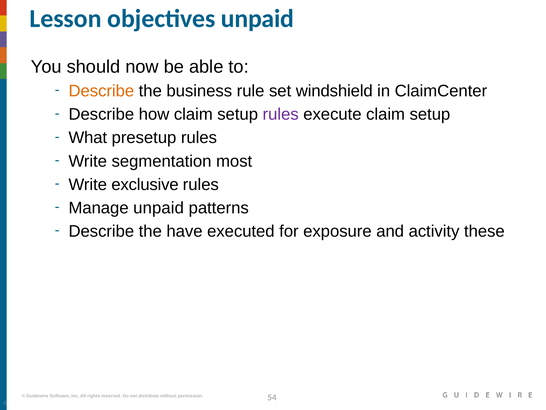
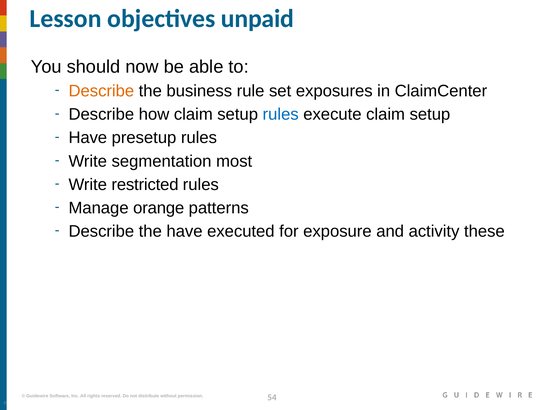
windshield: windshield -> exposures (334, 91)
rules colour: purple -> blue (281, 114)
What: What -> Have (88, 138)
exclusive: exclusive -> restricted (145, 184)
Manage unpaid: unpaid -> orange (159, 208)
